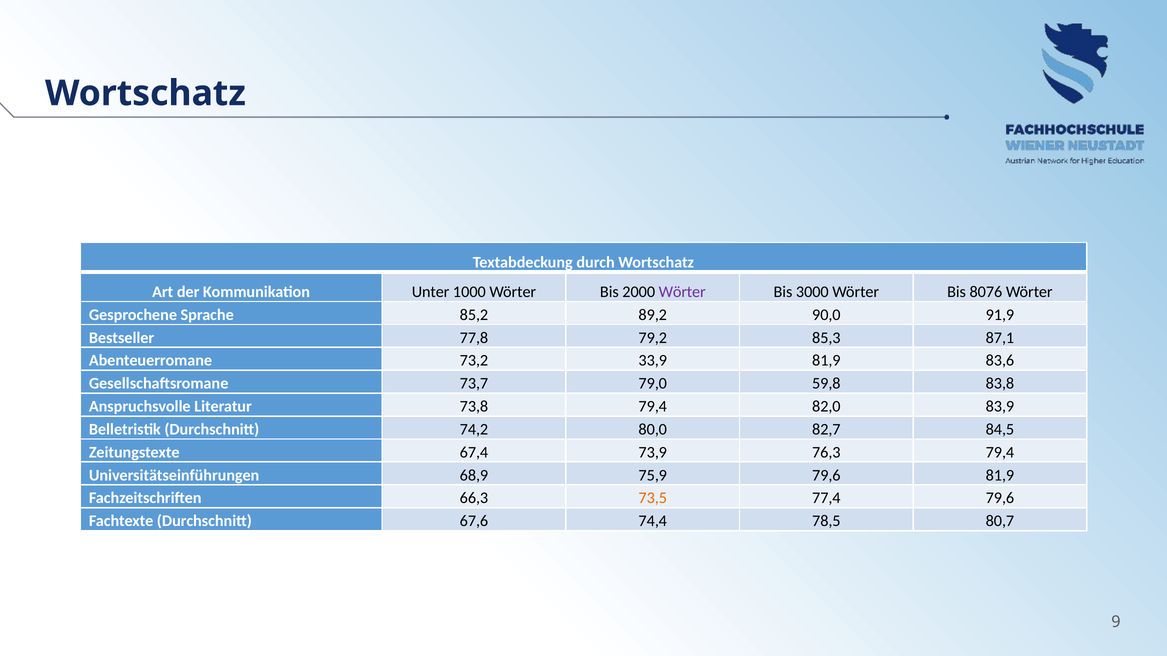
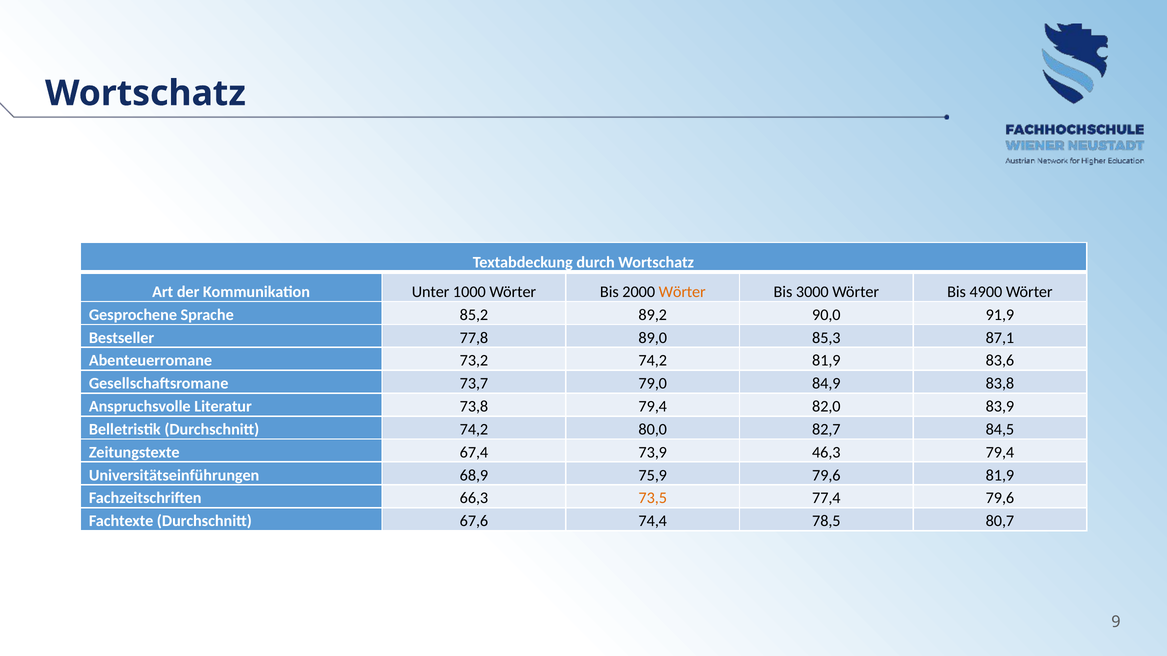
Wörter colour: purple -> orange (682, 292)
8076: 8076 -> 4900 (986, 292)
79,2: 79,2 -> 89,0 (653, 338)
73,2 33,9: 33,9 -> 74,2 (653, 361)
59,8: 59,8 -> 84,9 (826, 384)
76,3: 76,3 -> 46,3 (826, 453)
